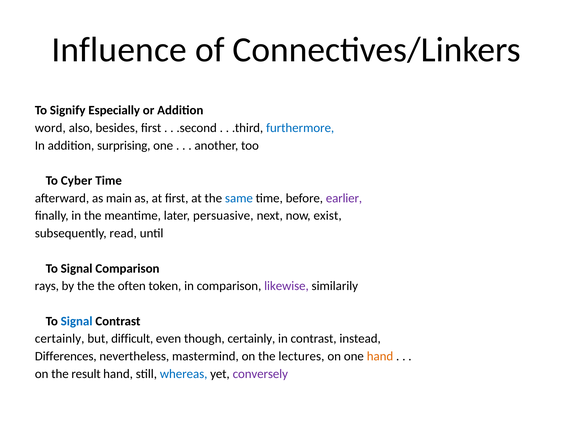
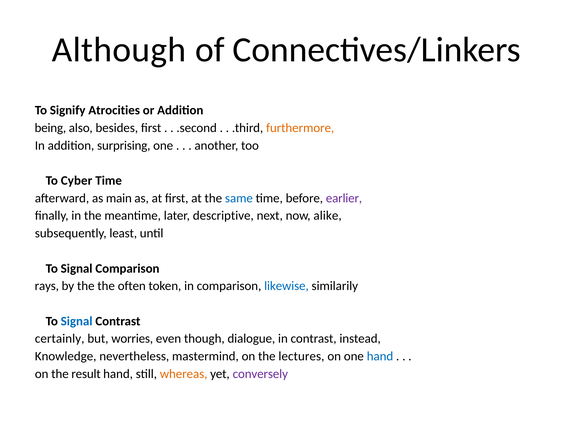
Influence: Influence -> Although (119, 50)
Especially: Especially -> Atrocities (114, 110)
word: word -> being (50, 128)
furthermore colour: blue -> orange (300, 128)
persuasive: persuasive -> descriptive (223, 216)
exist: exist -> alike (328, 216)
read: read -> least (123, 233)
likewise colour: purple -> blue (286, 286)
difficult: difficult -> worries (132, 339)
though certainly: certainly -> dialogue (251, 339)
Differences: Differences -> Knowledge (66, 356)
hand colour: orange -> blue (380, 356)
whereas colour: blue -> orange (184, 374)
